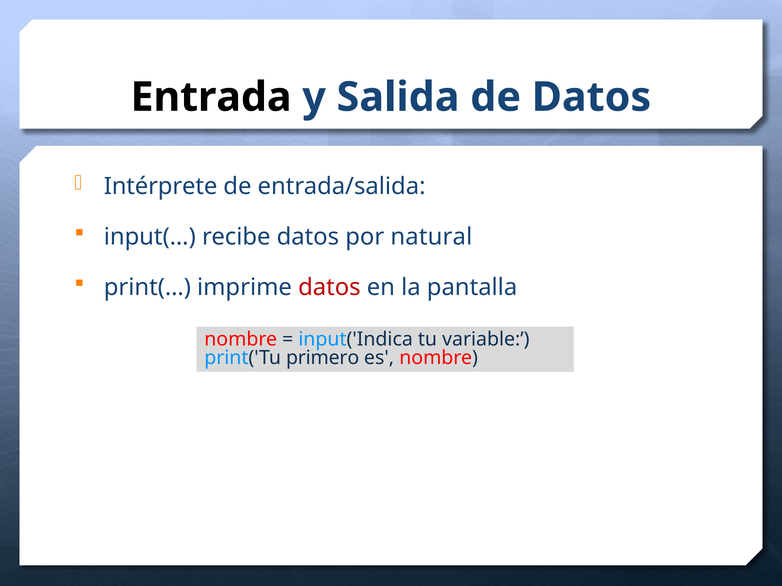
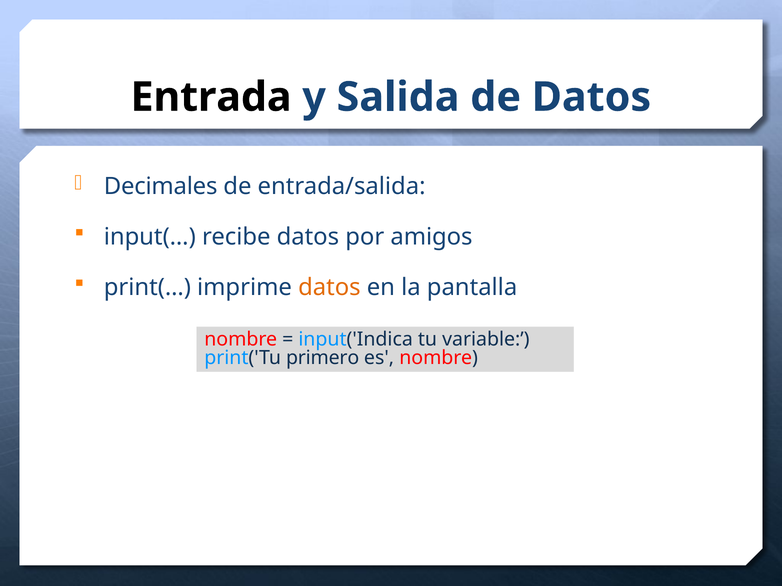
Intérprete: Intérprete -> Decimales (161, 187)
natural: natural -> amigos (431, 237)
datos colour: red -> orange (329, 287)
